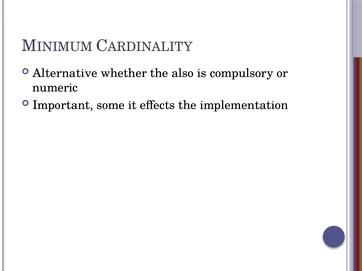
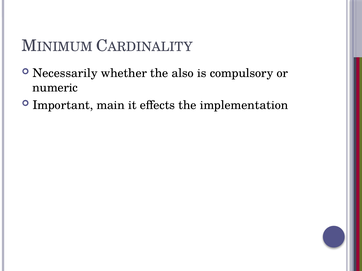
Alternative: Alternative -> Necessarily (65, 73)
some: some -> main (111, 105)
